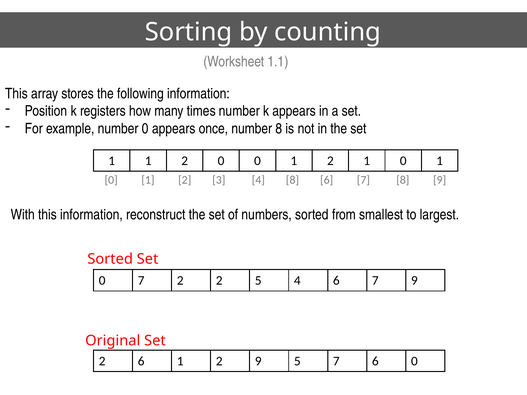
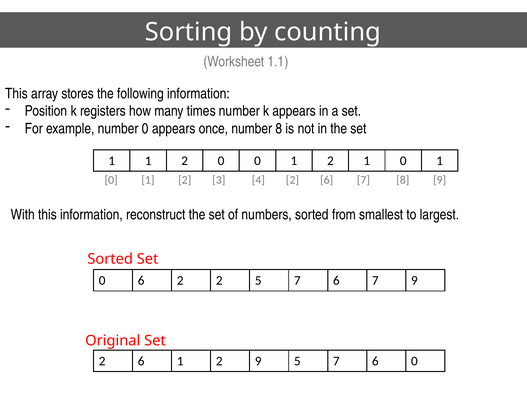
4 8: 8 -> 2 (292, 180)
0 7: 7 -> 6 (141, 281)
2 5 4: 4 -> 7 (297, 281)
